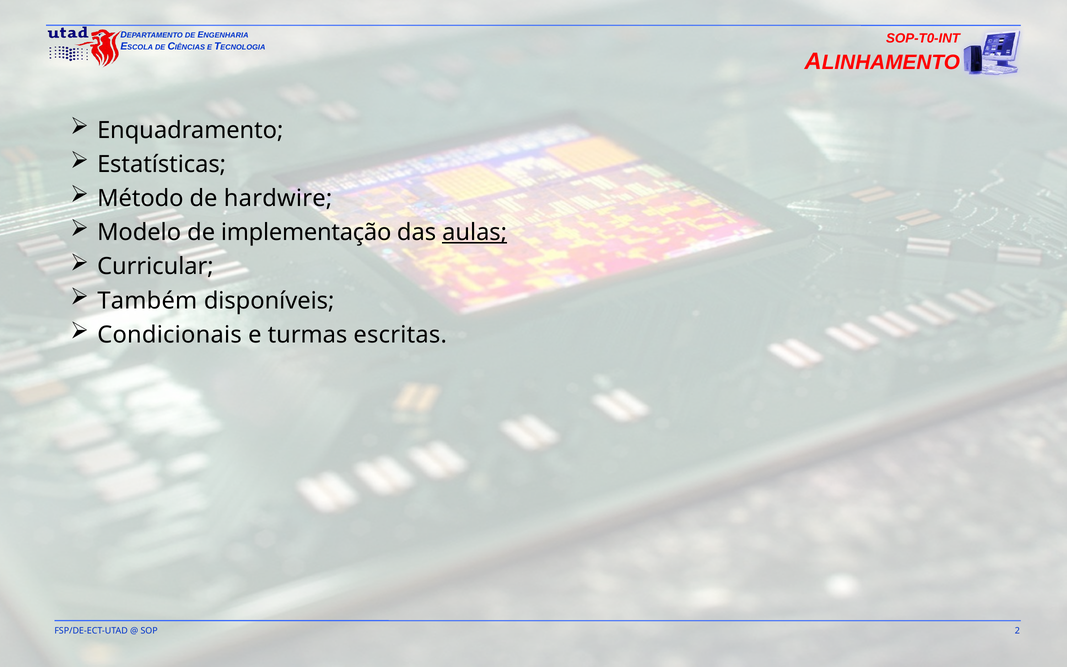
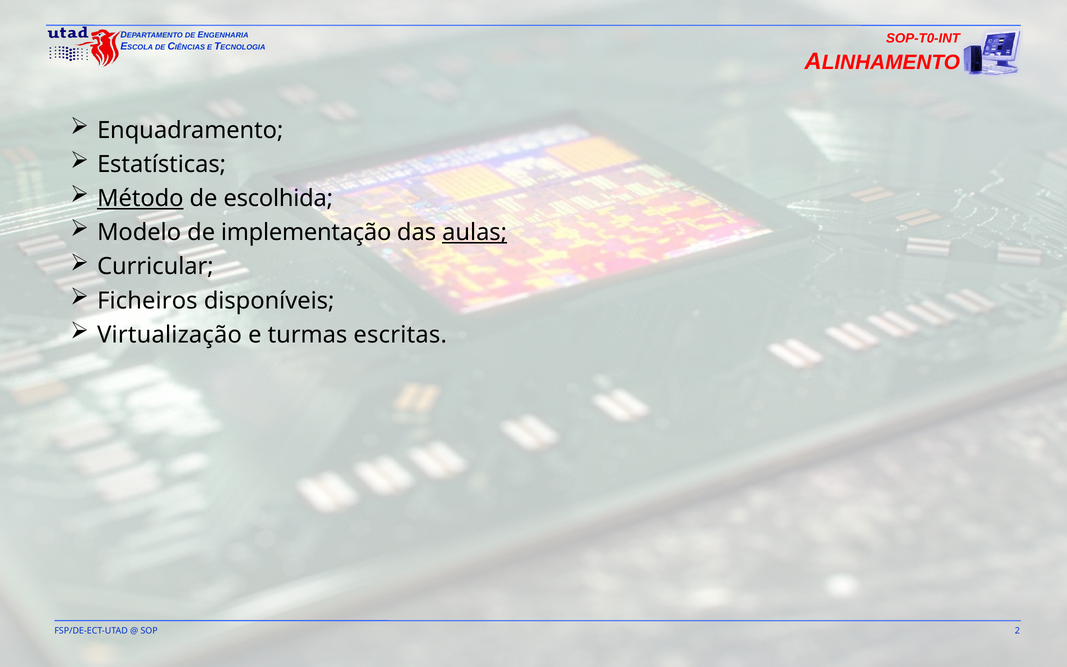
Método underline: none -> present (140, 198)
hardwire: hardwire -> escolhida (278, 198)
Também: Também -> Ficheiros (147, 301)
Condicionais: Condicionais -> Virtualização (170, 335)
